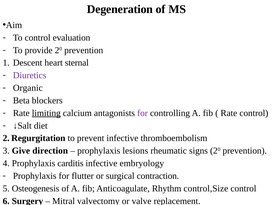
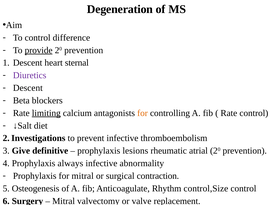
evaluation: evaluation -> difference (71, 38)
provide underline: none -> present (39, 50)
Organic: Organic -> Descent (28, 88)
for colour: purple -> orange (142, 113)
Regurgitation: Regurgitation -> Investigations (38, 138)
direction: direction -> definitive (50, 151)
signs: signs -> atrial (198, 151)
carditis: carditis -> always (70, 163)
embryology: embryology -> abnormality (142, 163)
for flutter: flutter -> mitral (83, 176)
